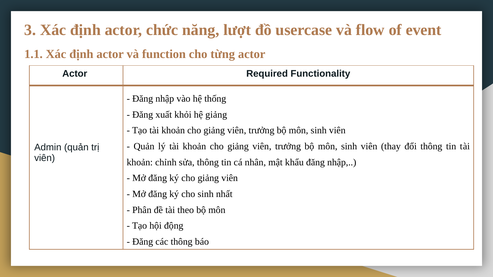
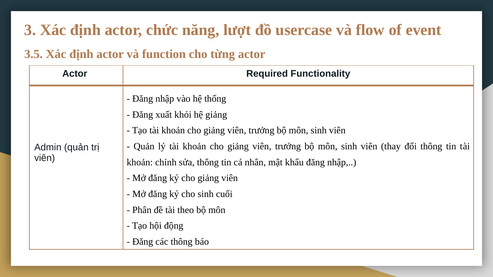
1.1: 1.1 -> 3.5 (34, 54)
nhất: nhất -> cuối (224, 194)
